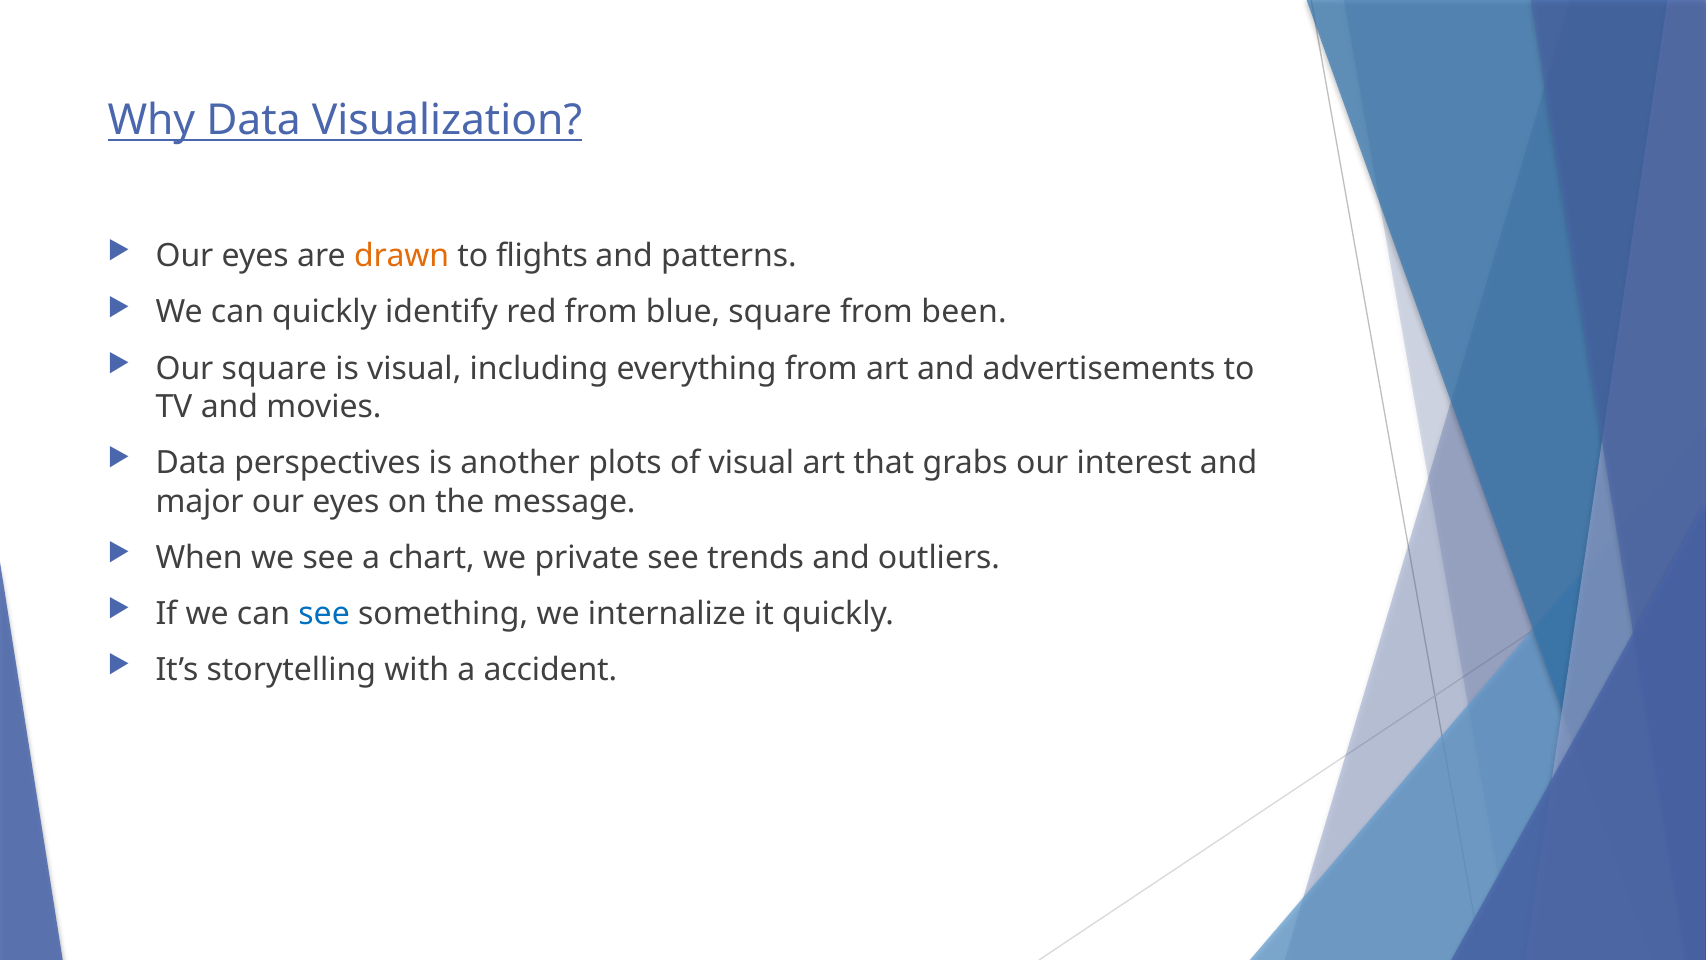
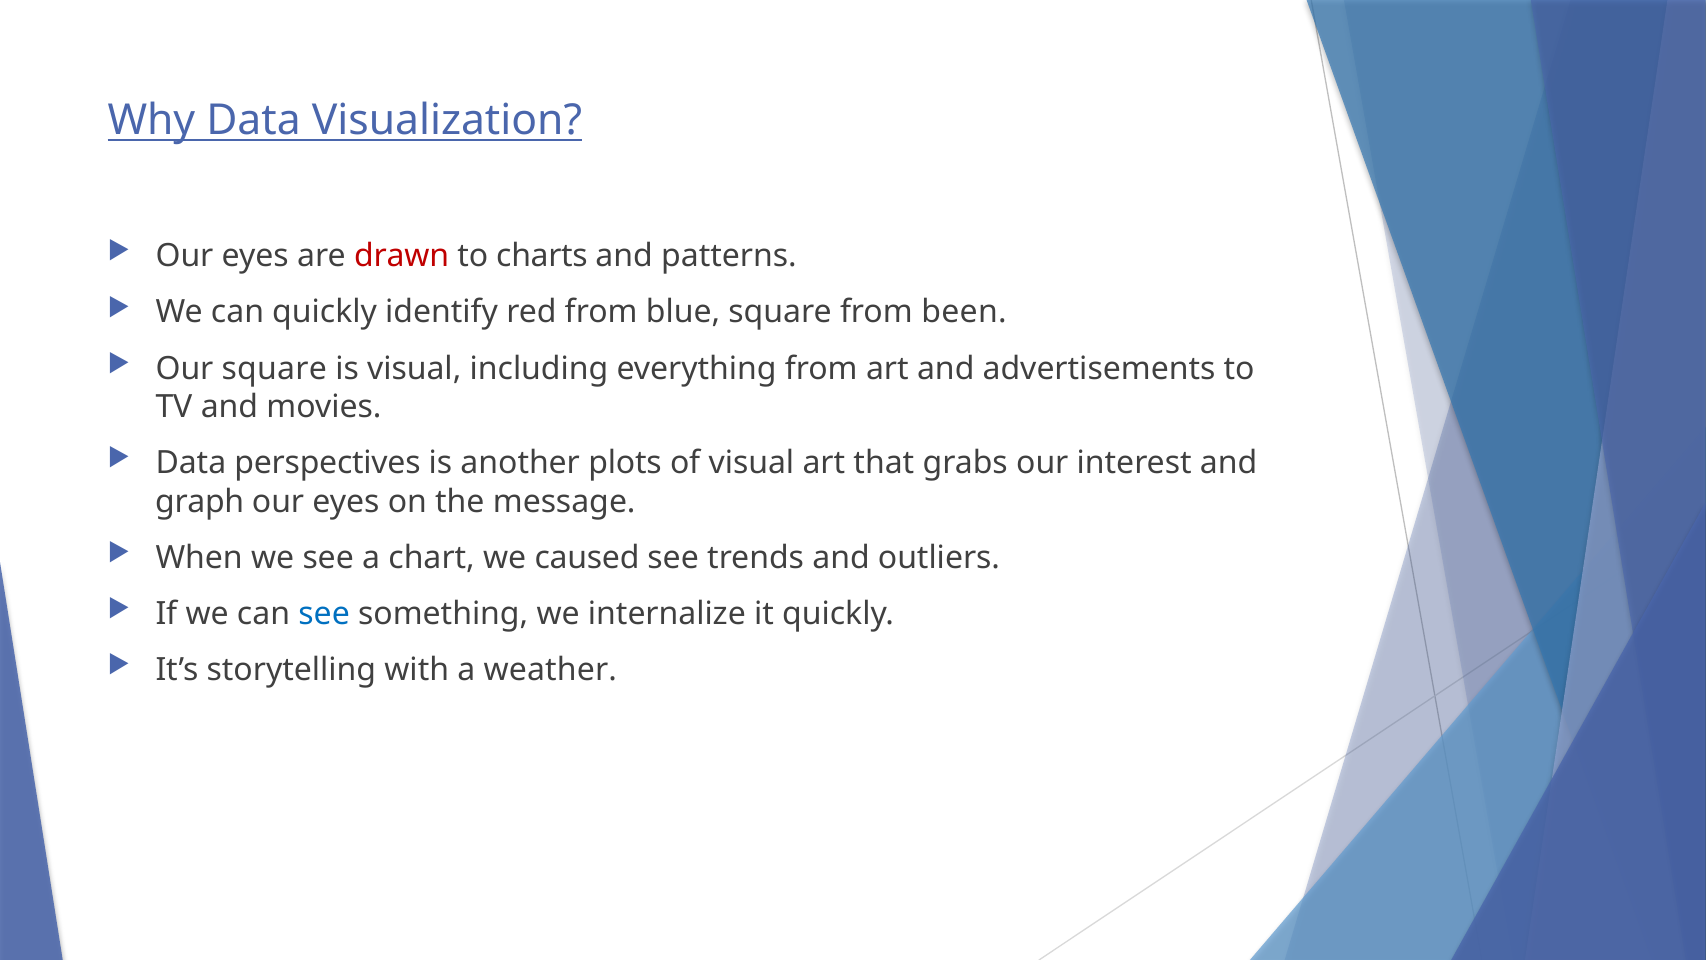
drawn colour: orange -> red (402, 256)
flights: flights -> charts (542, 256)
major: major -> graph (200, 501)
private: private -> caused (587, 557)
accident: accident -> weather (550, 670)
